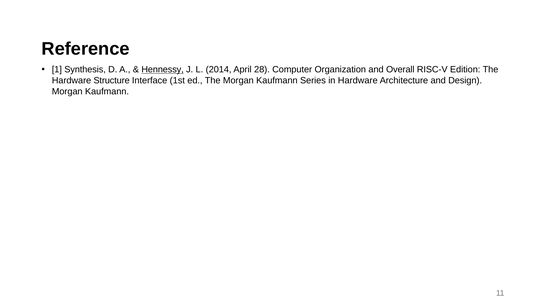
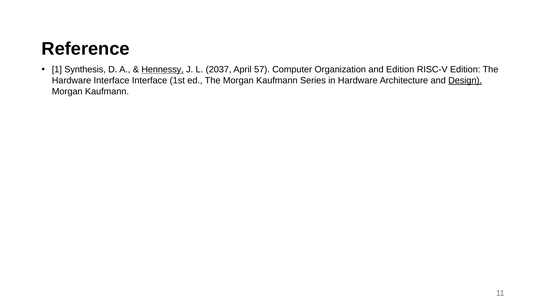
2014: 2014 -> 2037 (219, 70)
28: 28 -> 57 (262, 70)
and Overall: Overall -> Edition (400, 70)
Hardware Structure: Structure -> Interface (112, 81)
Design underline: none -> present (465, 81)
